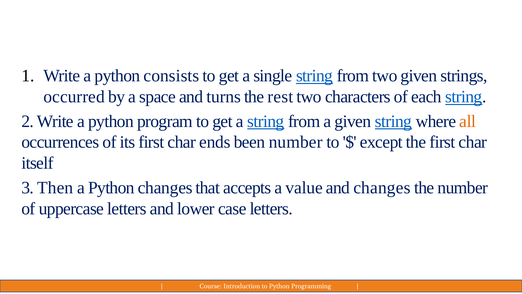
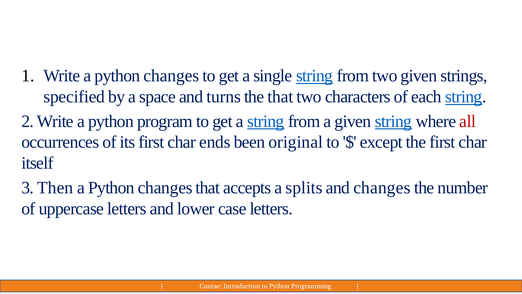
Write a python consists: consists -> changes (171, 76)
occurred: occurred -> specified (74, 97)
the rest: rest -> that (280, 97)
all colour: orange -> red (468, 121)
been number: number -> original (296, 142)
value: value -> splits (304, 187)
